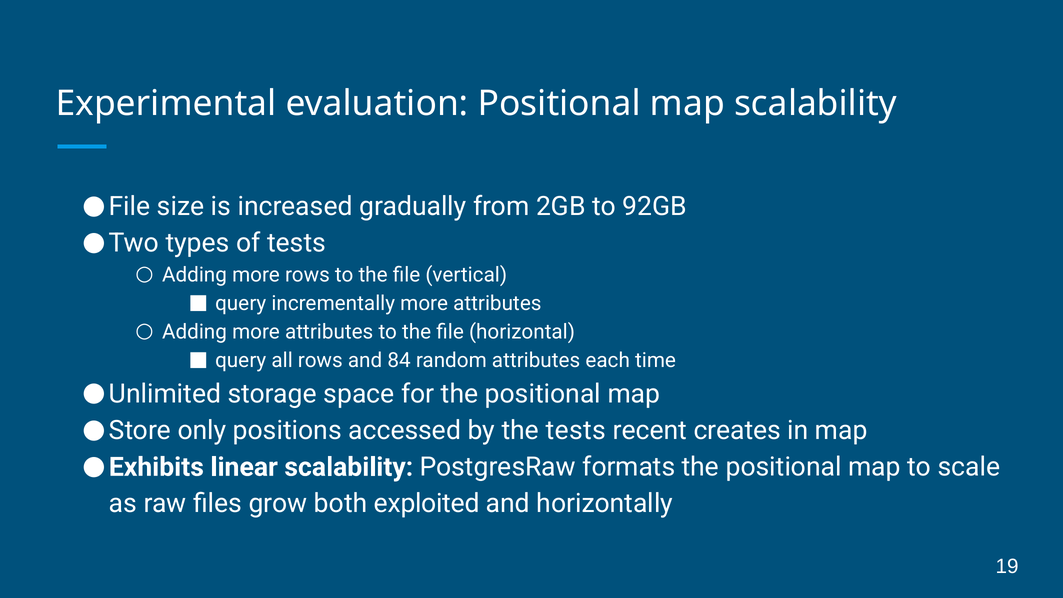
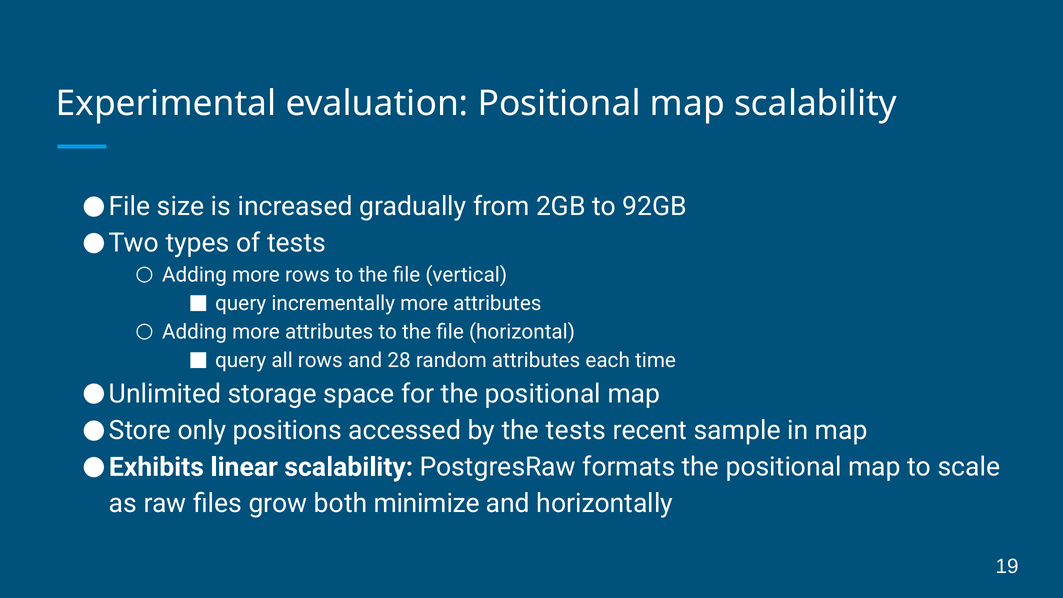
84: 84 -> 28 (399, 360)
creates: creates -> sample (737, 430)
exploited: exploited -> minimize (427, 504)
